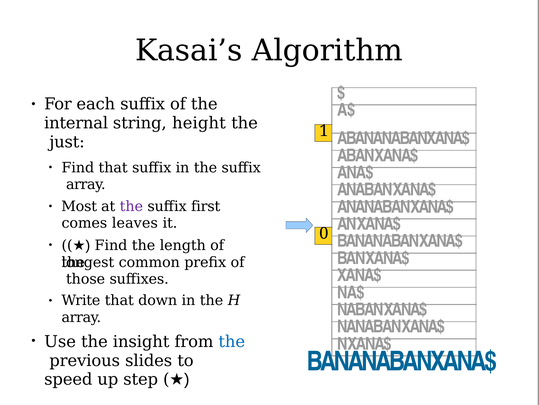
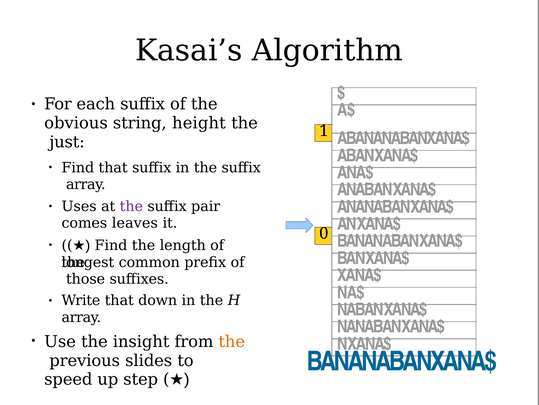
internal: internal -> obvious (76, 123)
Most: Most -> Uses (79, 206)
first: first -> pair (206, 206)
the colour: blue -> orange (232, 341)
